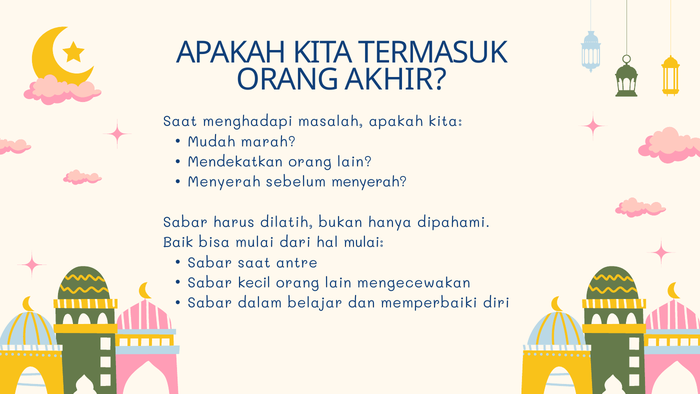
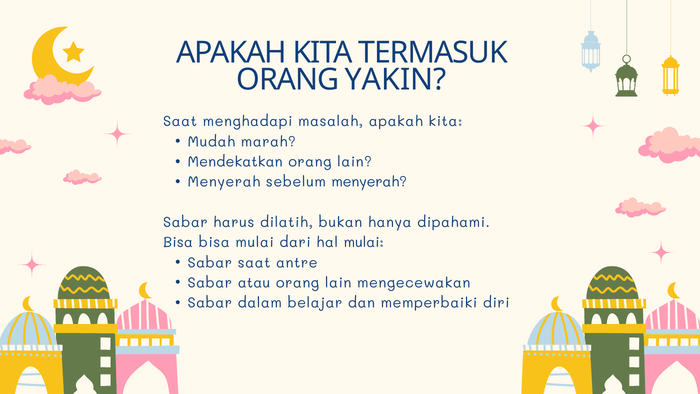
AKHIR: AKHIR -> YAKIN (396, 80)
Baik: Baik -> Bisa (178, 243)
kecil: kecil -> atau (254, 283)
